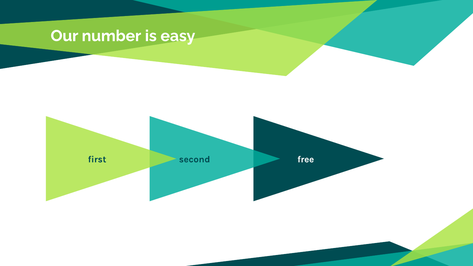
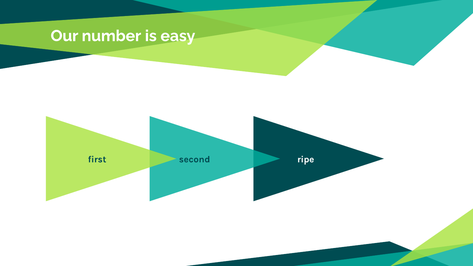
free: free -> ripe (306, 159)
